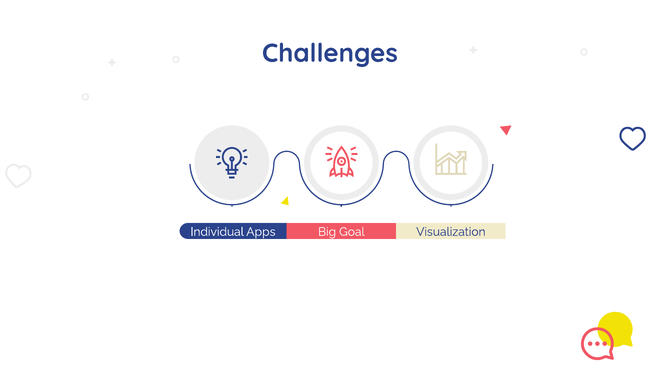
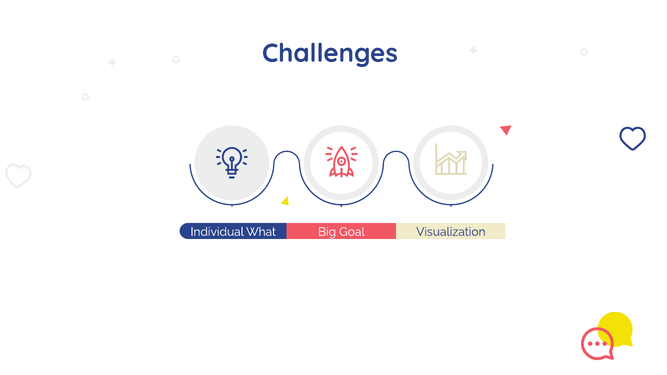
Apps: Apps -> What (261, 232)
